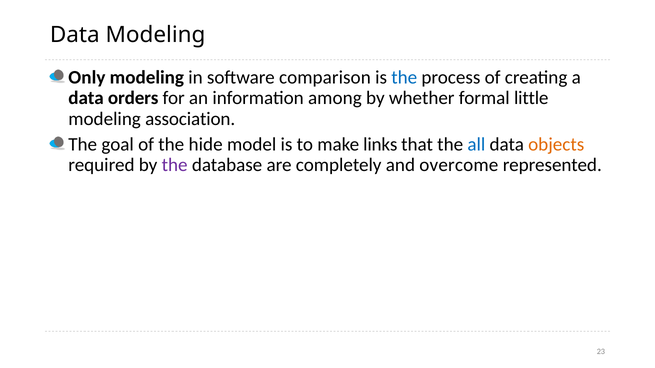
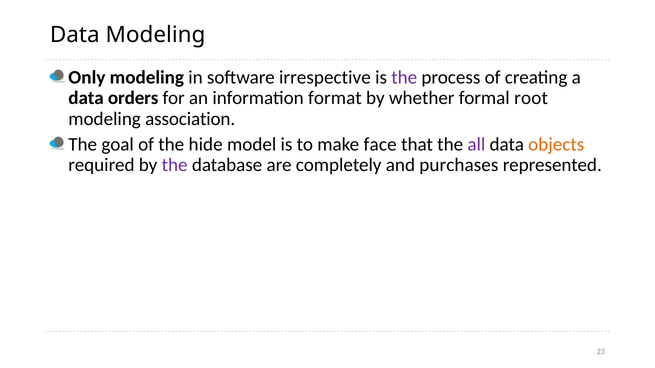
comparison: comparison -> irrespective (325, 78)
the colour: blue -> purple (404, 78)
among: among -> format (335, 98)
little: little -> root (531, 98)
links: links -> face (380, 145)
all colour: blue -> purple (476, 145)
overcome: overcome -> purchases (459, 165)
